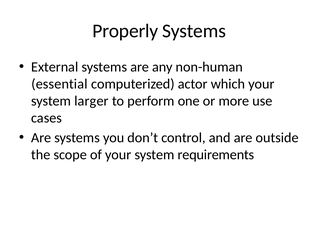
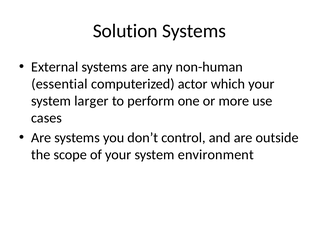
Properly: Properly -> Solution (125, 31)
requirements: requirements -> environment (216, 155)
